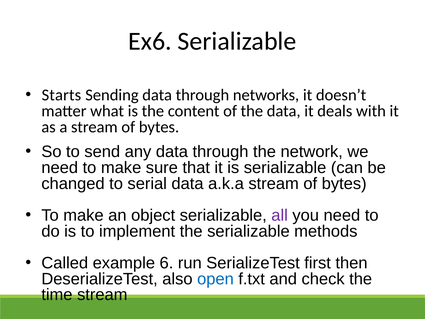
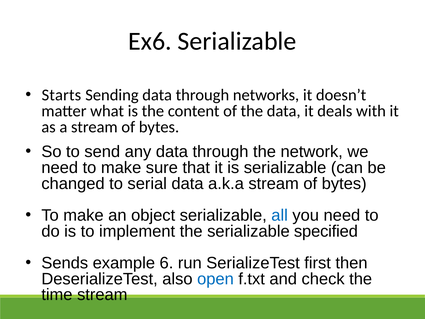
all colour: purple -> blue (280, 215)
methods: methods -> specified (326, 231)
Called: Called -> Sends (65, 263)
